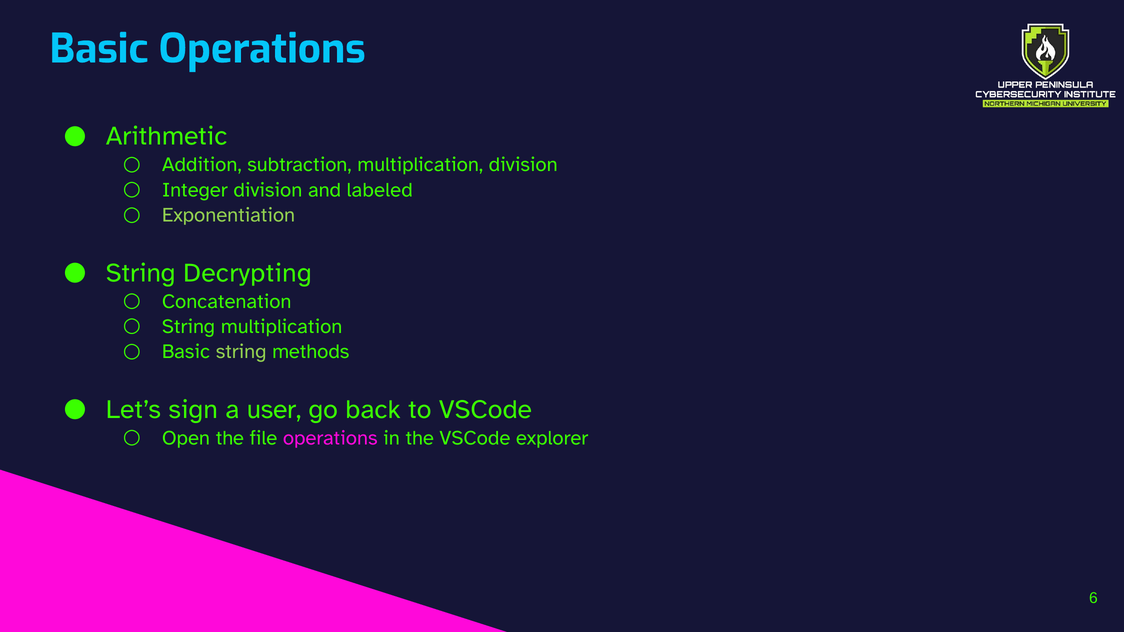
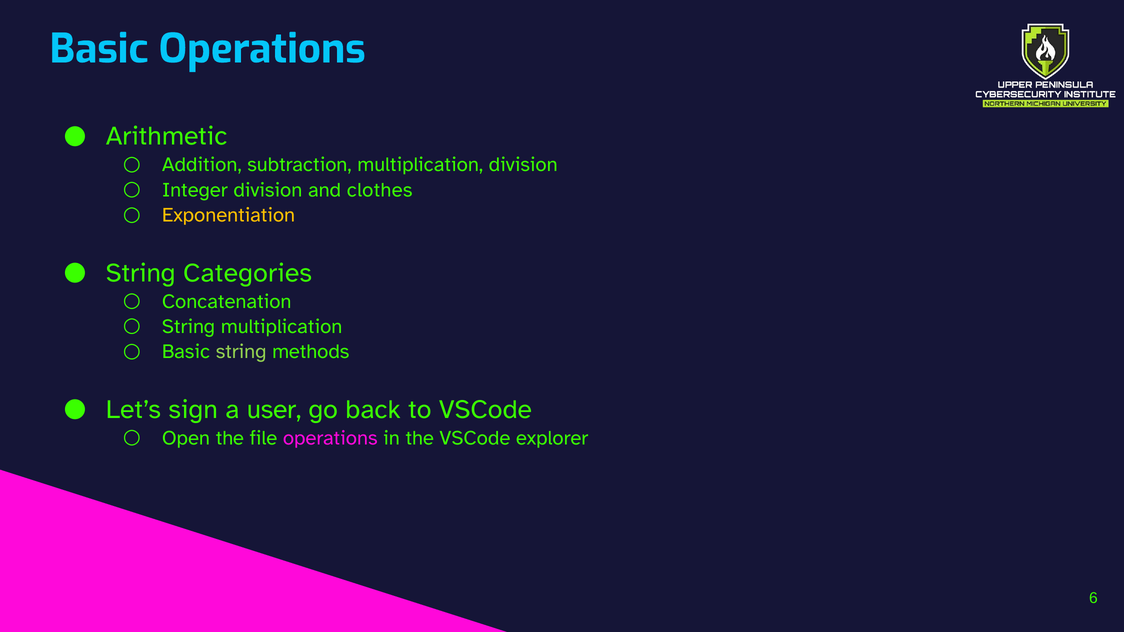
labeled: labeled -> clothes (380, 190)
Exponentiation colour: light green -> yellow (229, 215)
Decrypting: Decrypting -> Categories (248, 273)
